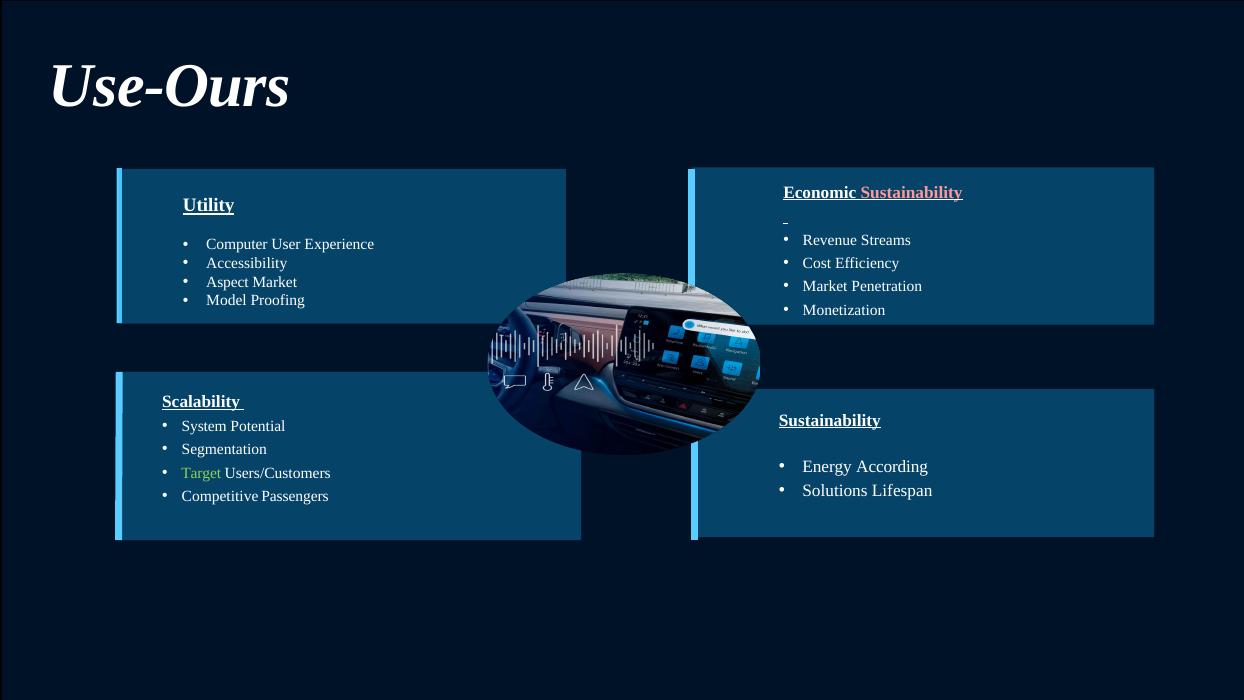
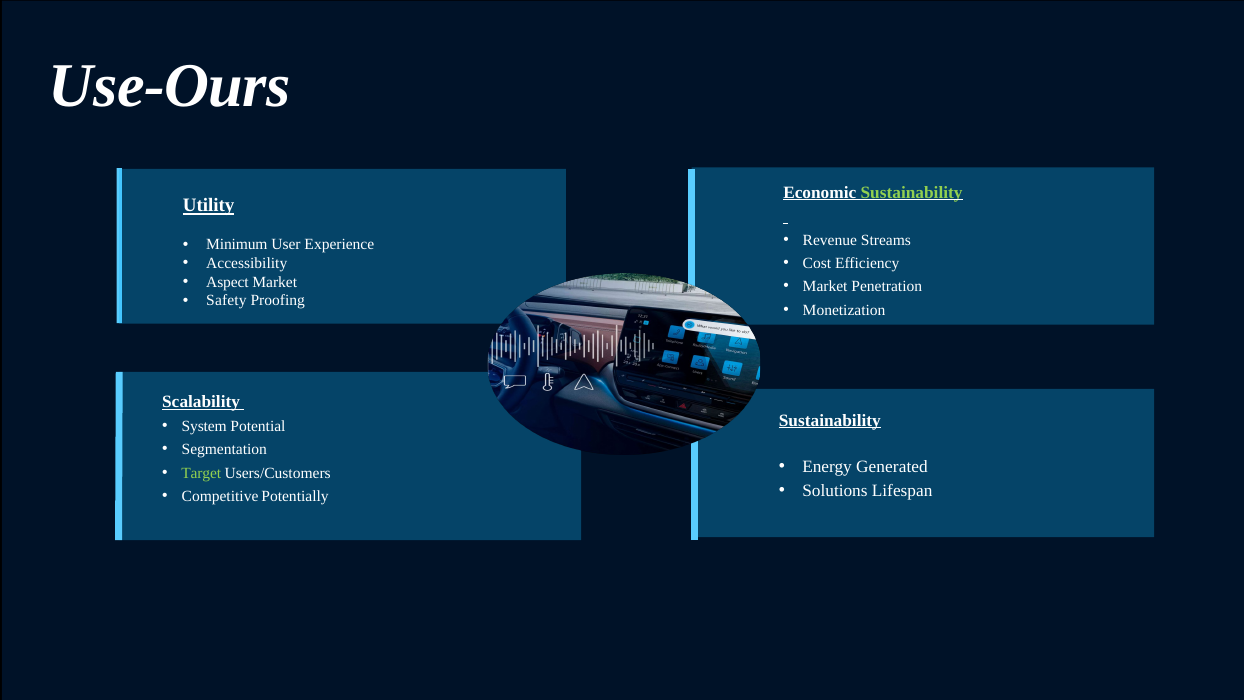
Sustainability colour: pink -> light green (912, 192)
Computer: Computer -> Minimum (237, 245)
Model: Model -> Safety (226, 301)
According: According -> Generated (892, 467)
Passengers: Passengers -> Potentially (295, 496)
